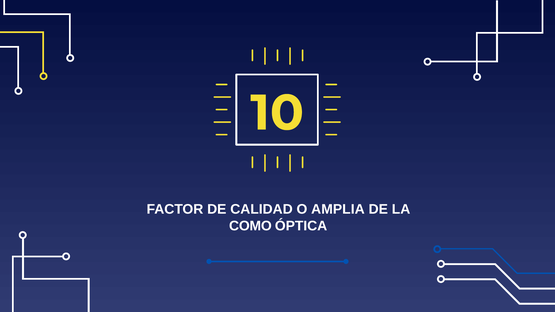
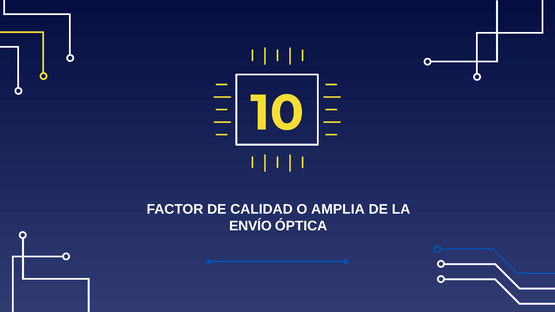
COMO: COMO -> ENVÍO (250, 226)
